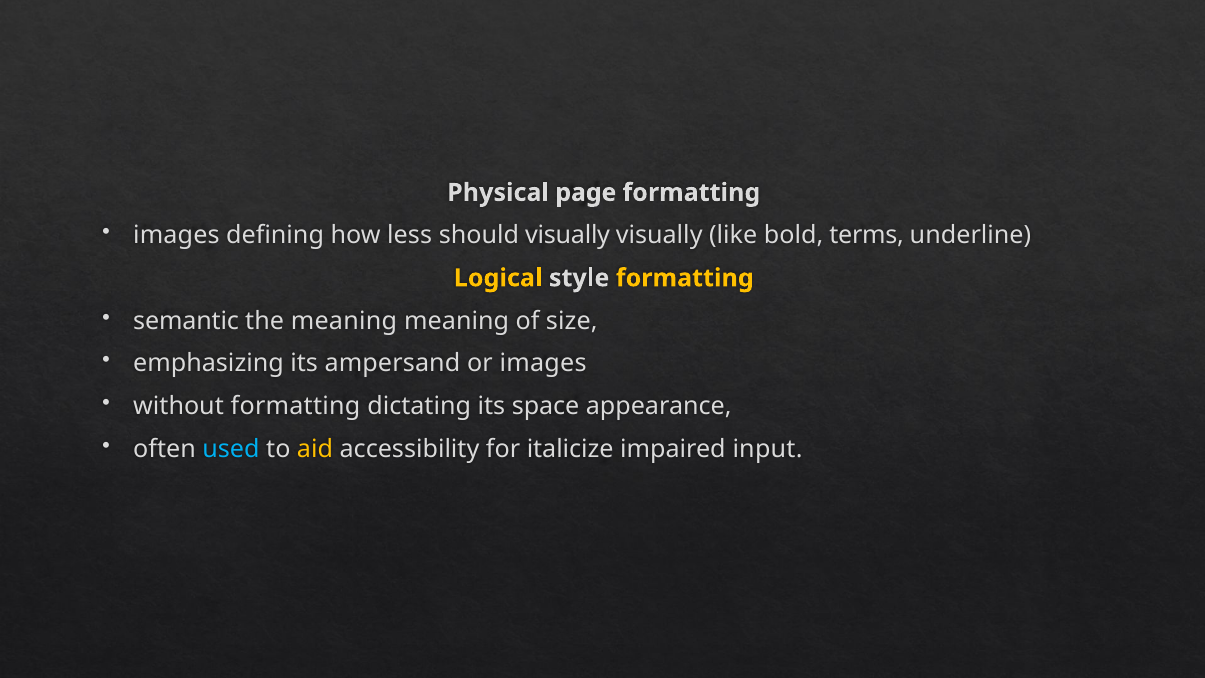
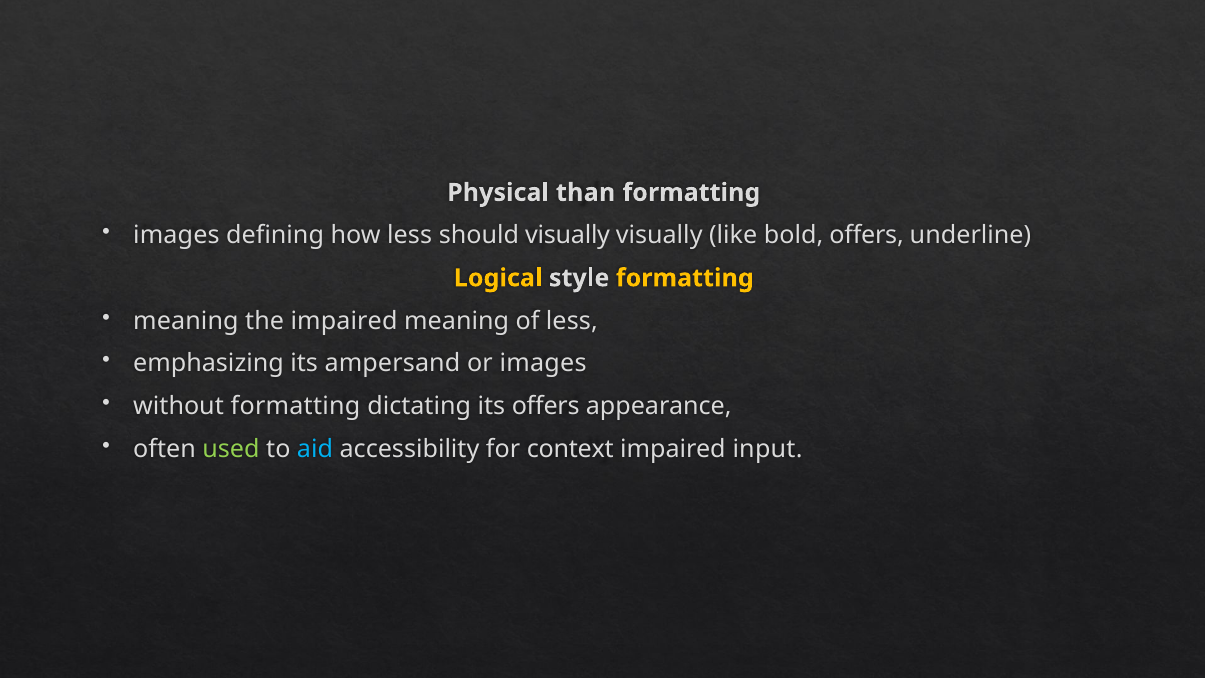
page: page -> than (586, 193)
bold terms: terms -> offers (867, 235)
semantic: semantic -> meaning (186, 321)
the meaning: meaning -> impaired (344, 321)
of size: size -> less (572, 321)
its space: space -> offers (546, 406)
used colour: light blue -> light green (231, 449)
aid colour: yellow -> light blue (315, 449)
italicize: italicize -> context (570, 449)
